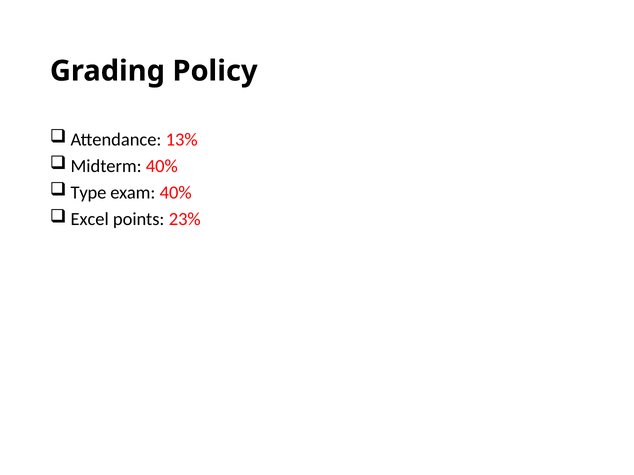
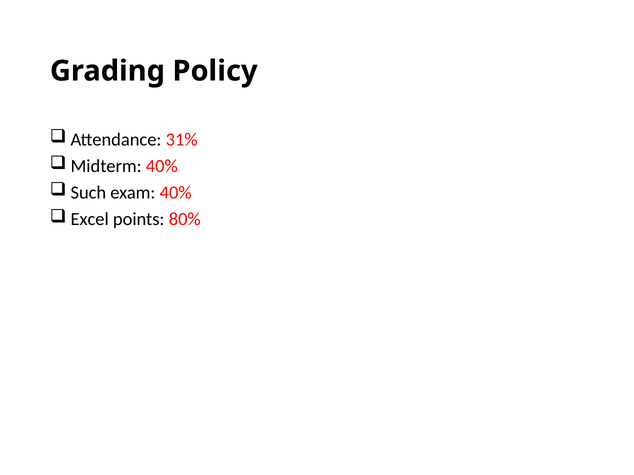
13%: 13% -> 31% (182, 140)
Type: Type -> Such (88, 193)
23%: 23% -> 80% (185, 219)
